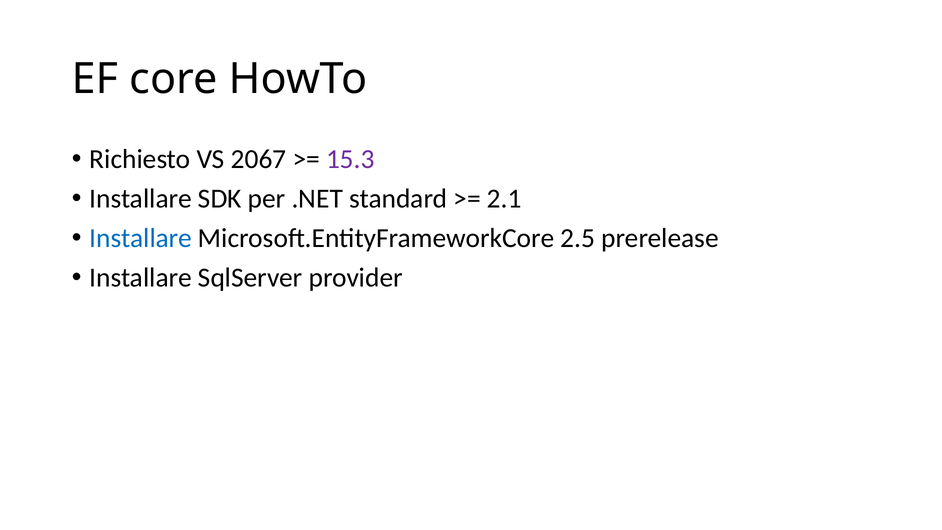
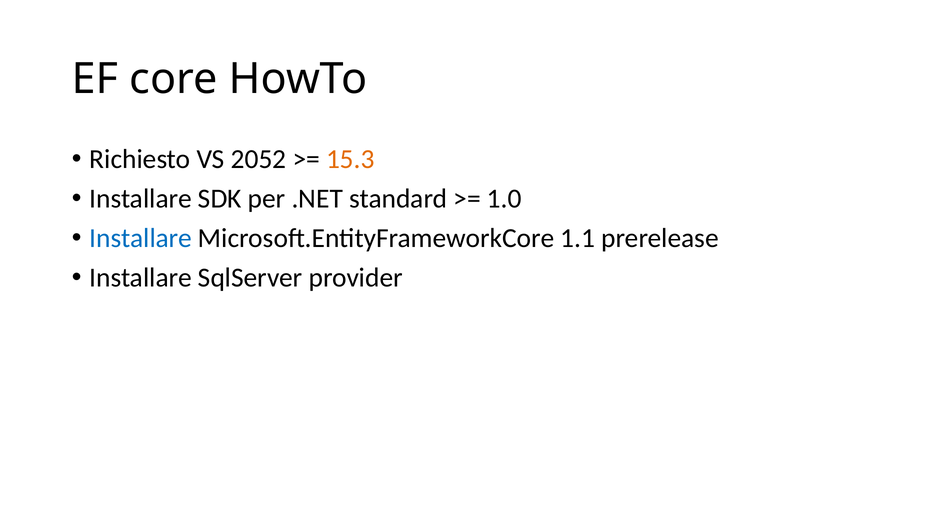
2067: 2067 -> 2052 (259, 159)
15.3 colour: purple -> orange (350, 159)
2.1: 2.1 -> 1.0 (504, 199)
2.5: 2.5 -> 1.1 (578, 238)
